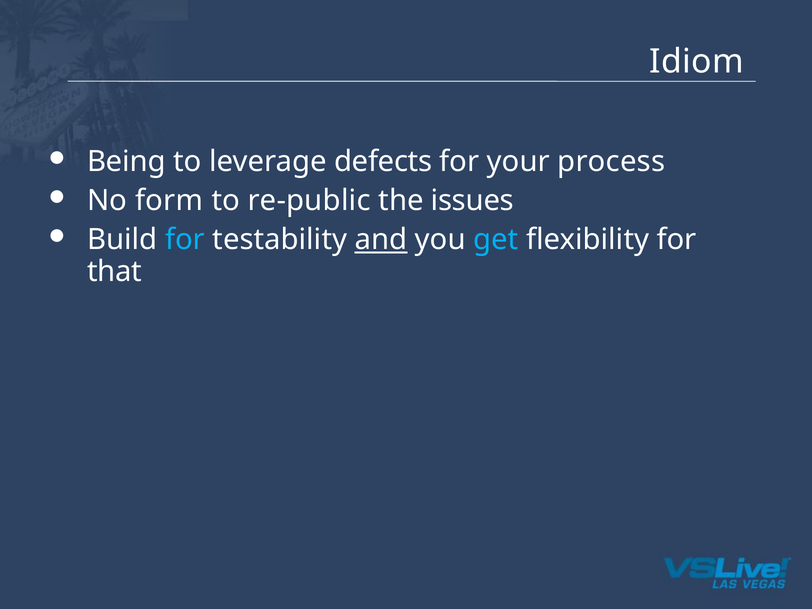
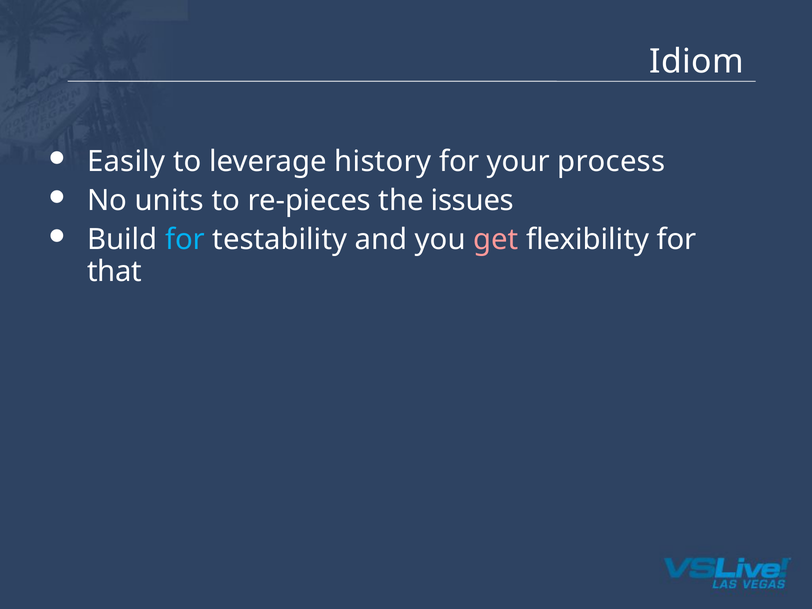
Being: Being -> Easily (126, 162)
defects: defects -> history (383, 162)
form: form -> units (169, 201)
re-public: re-public -> re-pieces (309, 201)
and underline: present -> none (381, 240)
get colour: light blue -> pink (496, 240)
